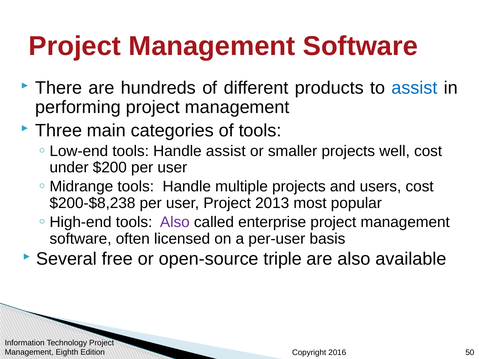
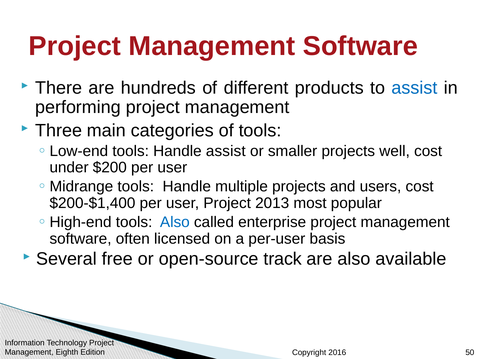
$200-$8,238: $200-$8,238 -> $200-$1,400 (92, 203)
Also colour: purple -> blue (175, 222)
triple: triple -> track (283, 259)
